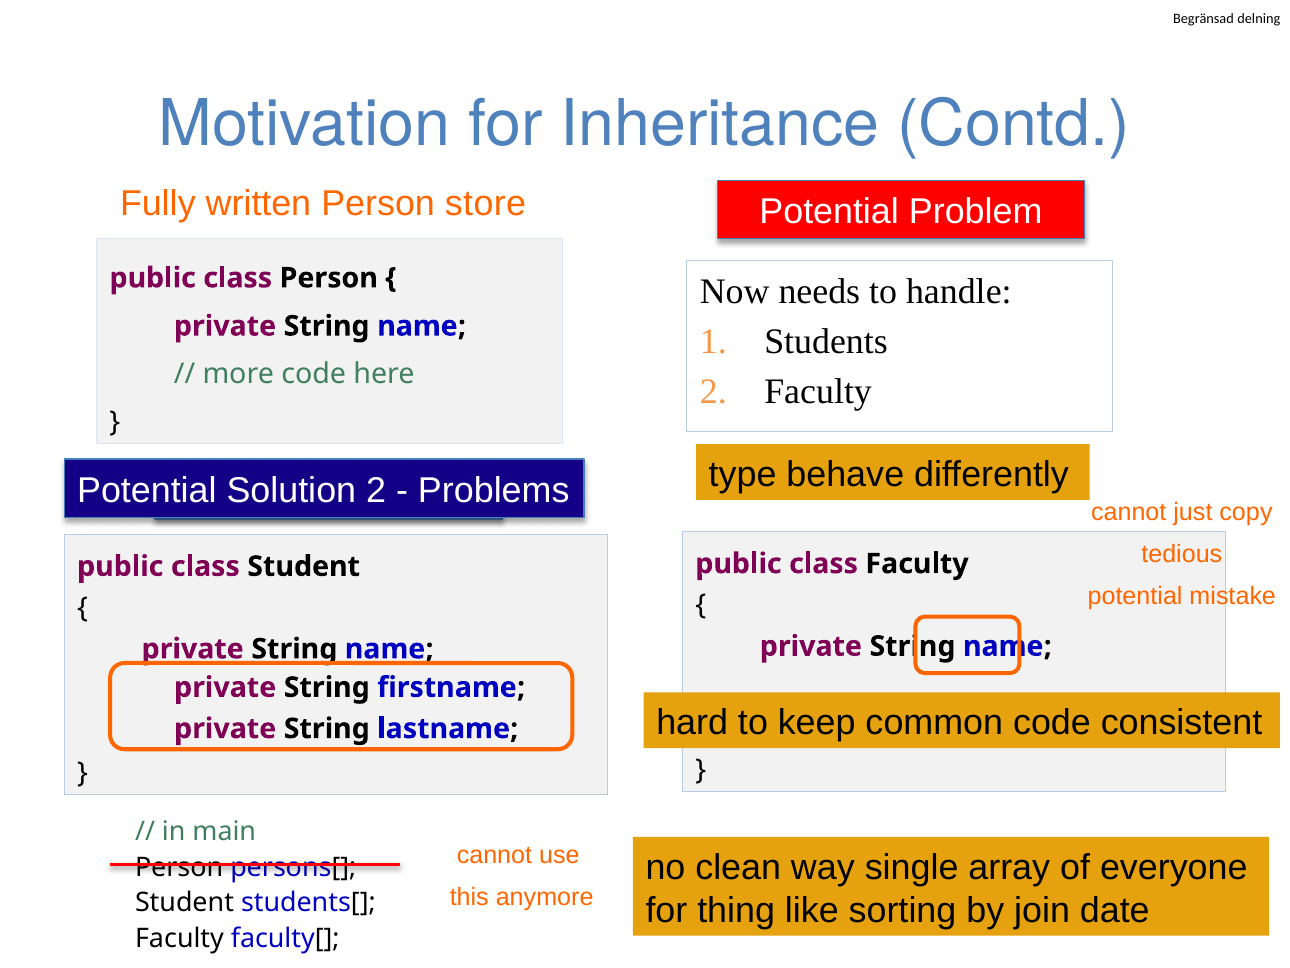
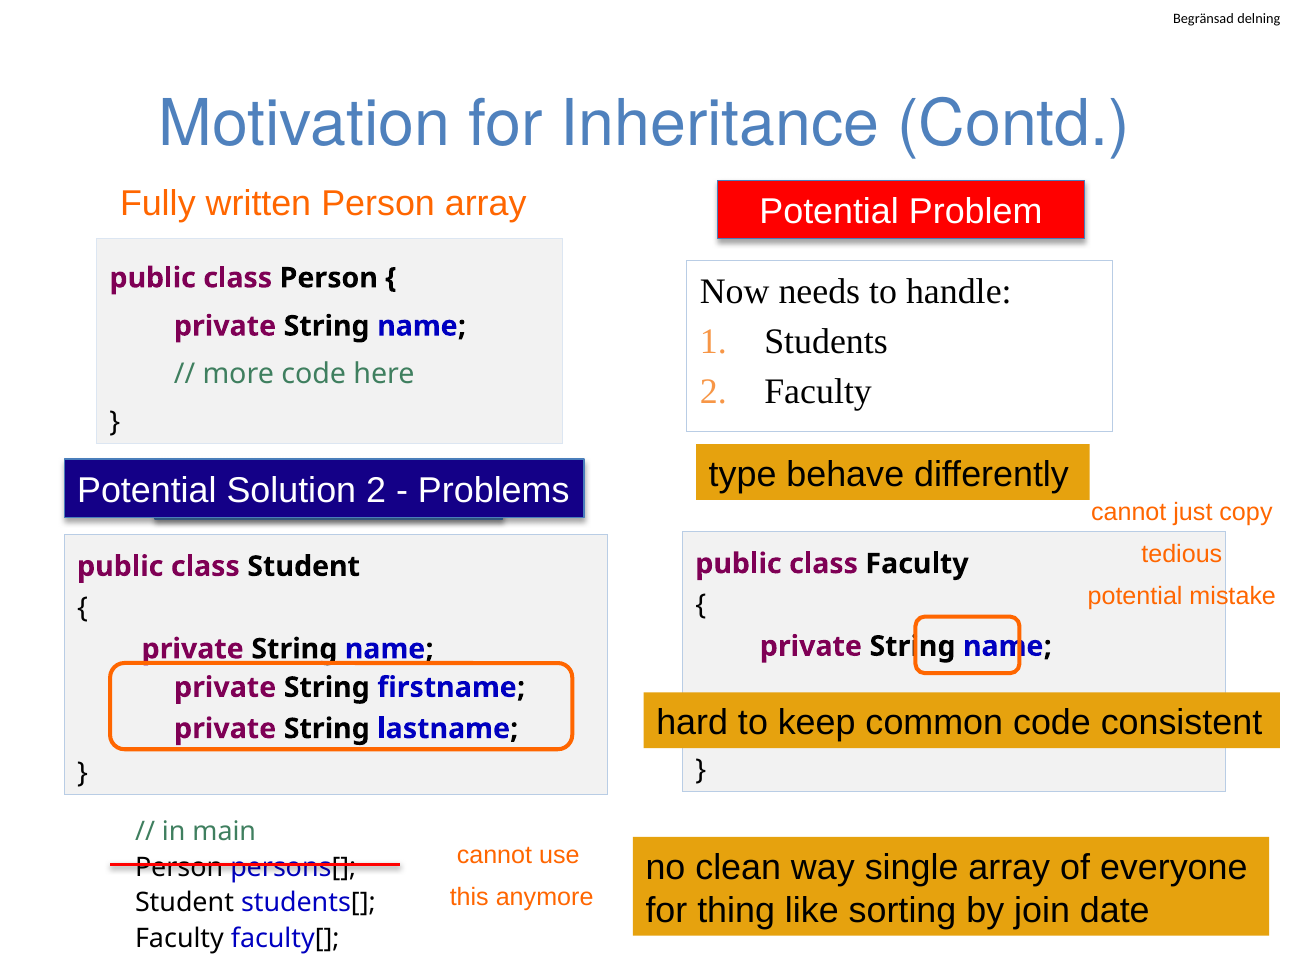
Person store: store -> array (486, 203)
